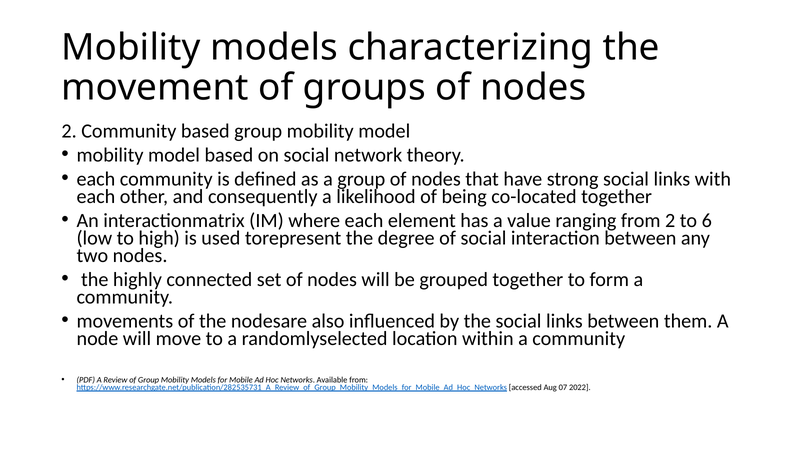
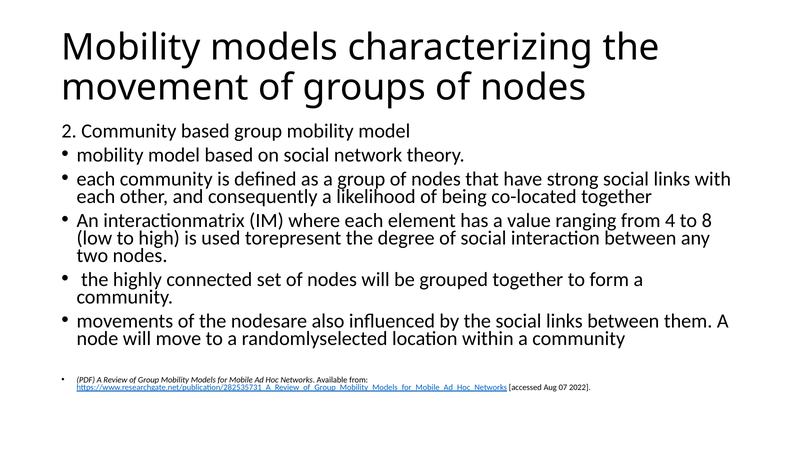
from 2: 2 -> 4 (670, 221)
6: 6 -> 8 (707, 221)
